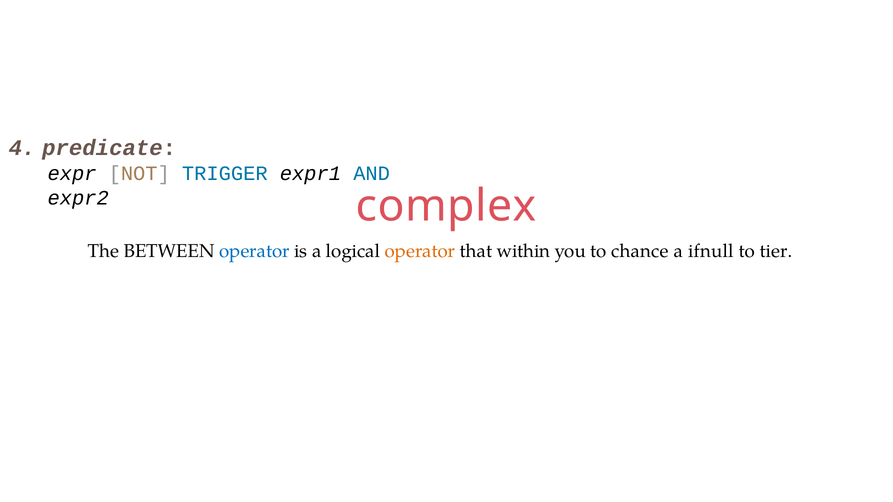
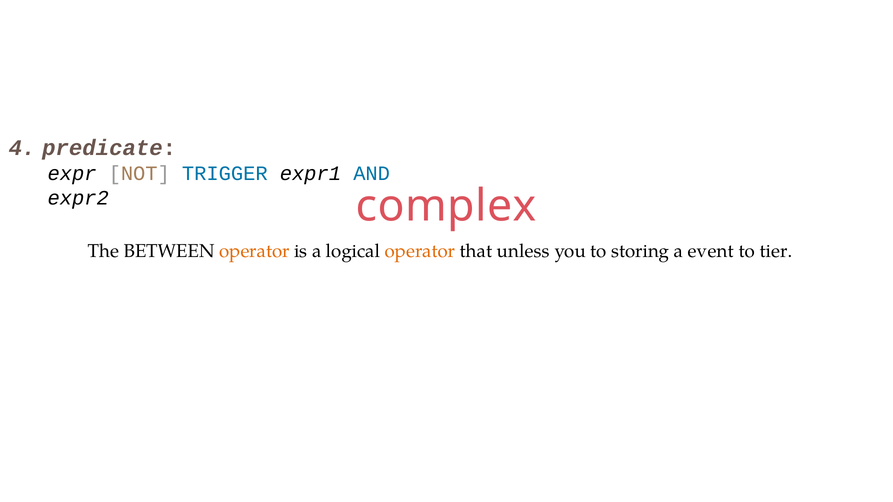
operator colour: blue -> orange (254, 251)
within: within -> unless (523, 251)
chance: chance -> storing (640, 251)
ifnull: ifnull -> event (711, 251)
